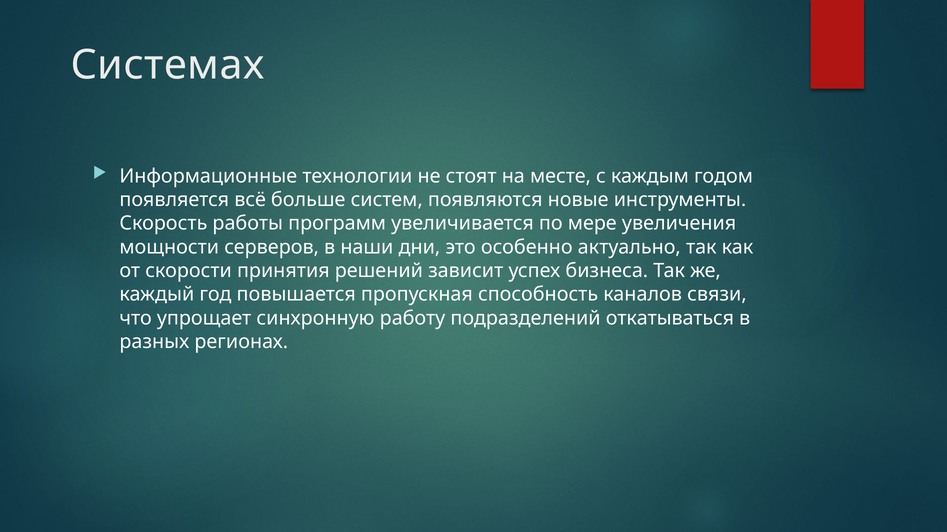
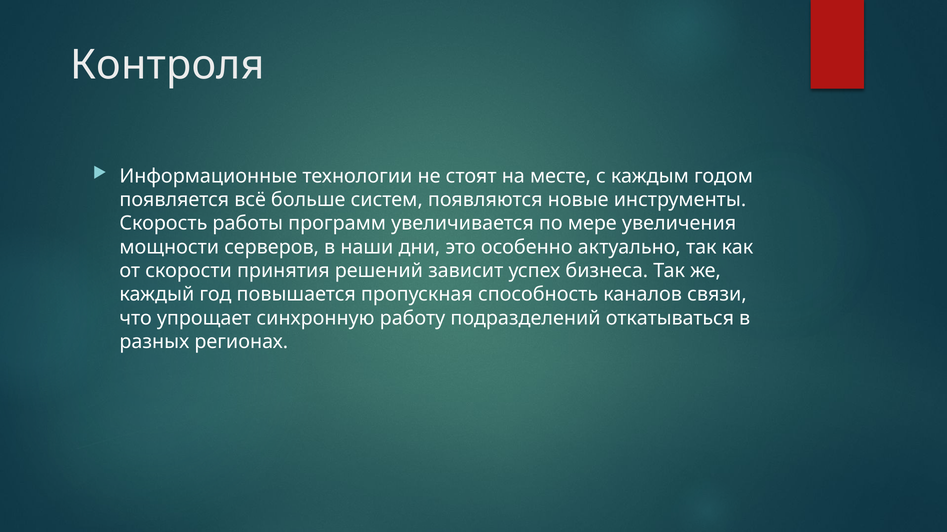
Системах: Системах -> Контроля (168, 65)
